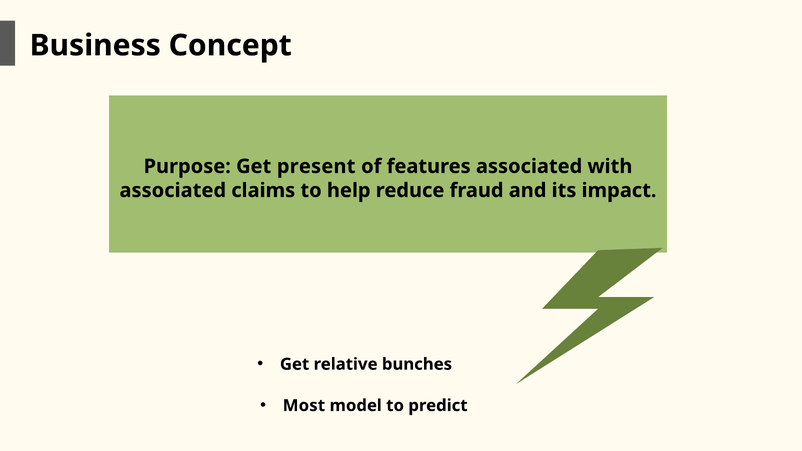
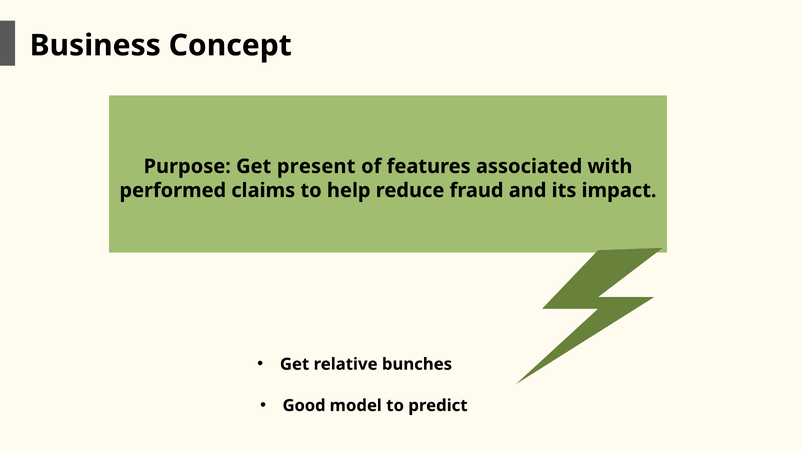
associated: associated -> performed (173, 191)
Most: Most -> Good (304, 406)
